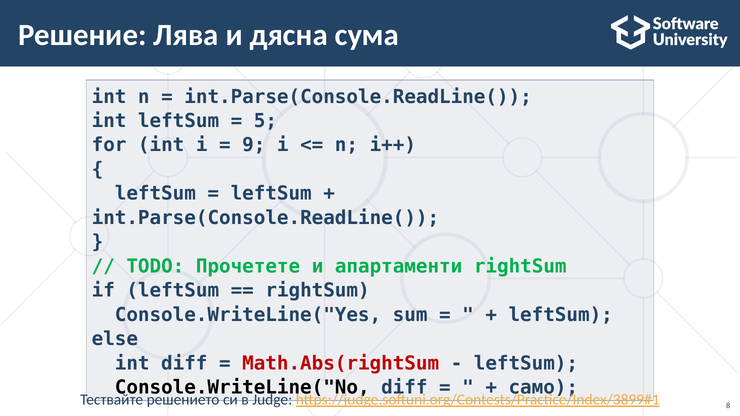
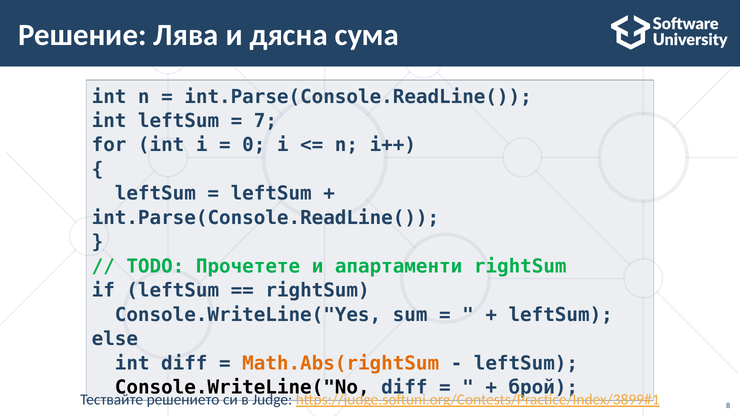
5: 5 -> 7 (265, 121)
9: 9 -> 0 (254, 145)
Math.Abs(rightSum colour: red -> orange (341, 363)
само: само -> брой (543, 388)
